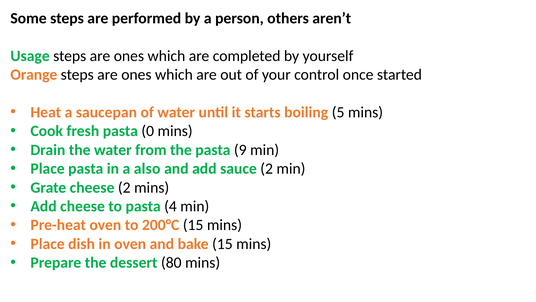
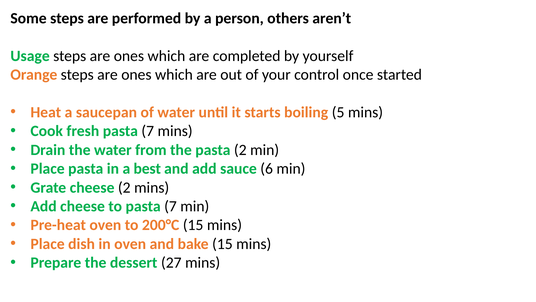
fresh pasta 0: 0 -> 7 (148, 131)
pasta 9: 9 -> 2 (240, 150)
also: also -> best (147, 168)
sauce 2: 2 -> 6 (267, 168)
to pasta 4: 4 -> 7 (170, 206)
80: 80 -> 27 (171, 262)
